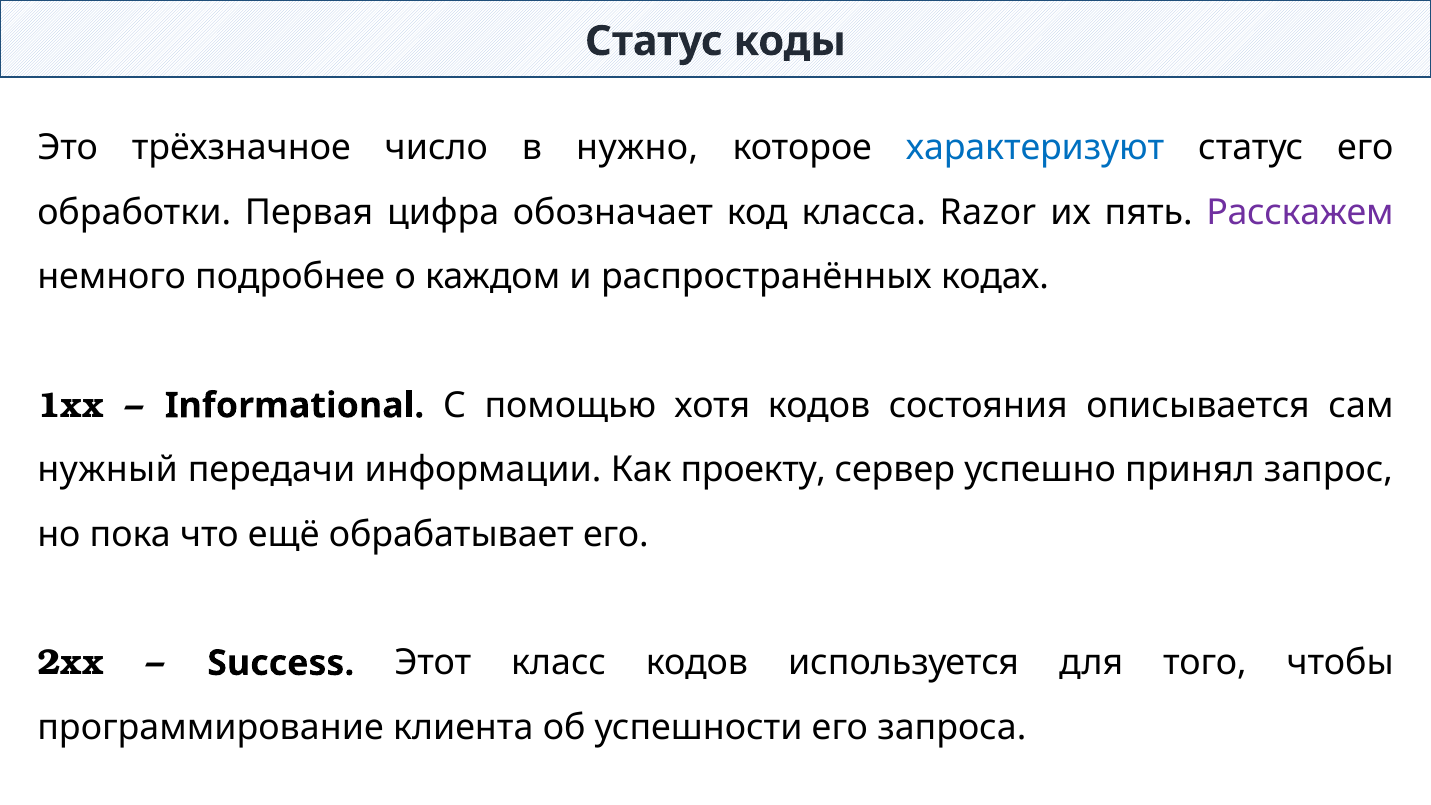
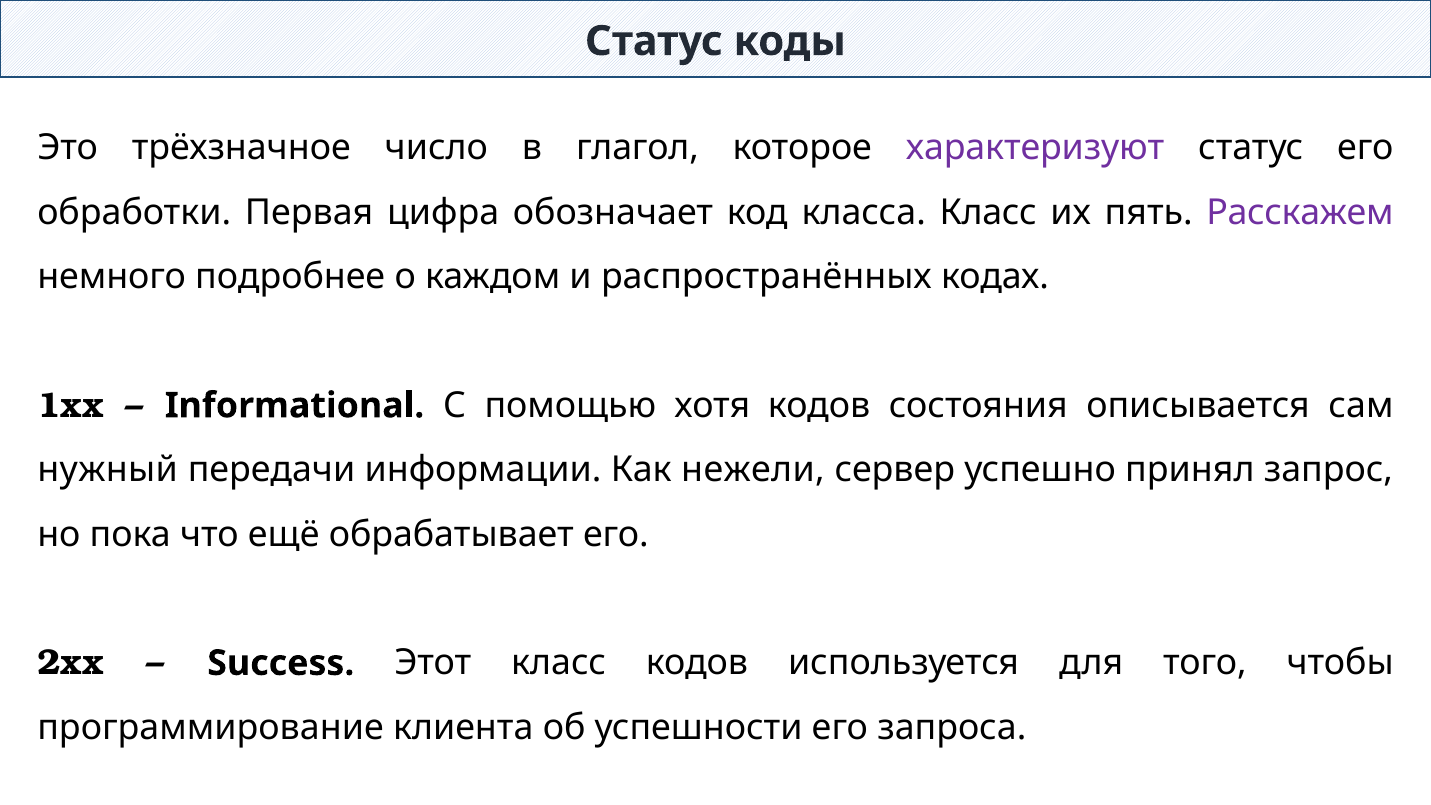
нужно: нужно -> глагол (637, 148)
характеризуют colour: blue -> purple (1035, 148)
класса Razor: Razor -> Класс (988, 212)
проекту: проекту -> нежели (753, 470)
